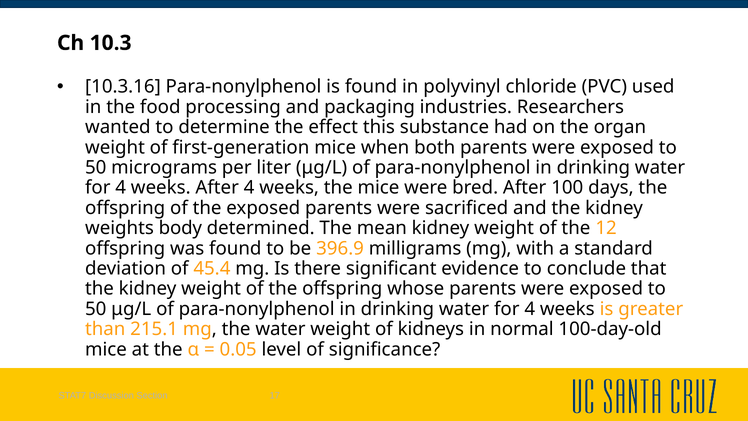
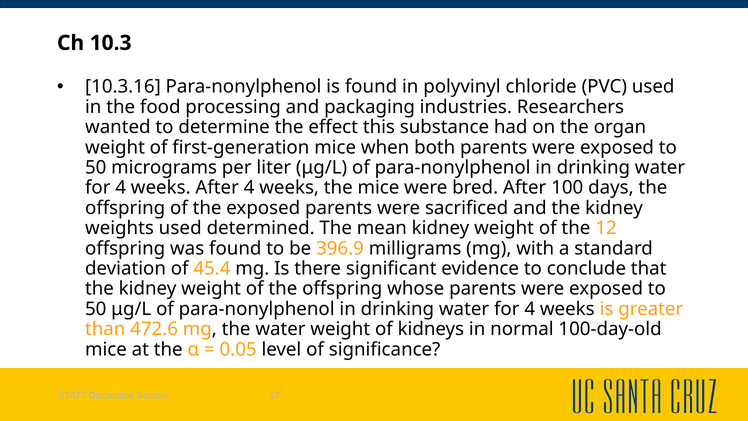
weights body: body -> used (180, 228)
215.1: 215.1 -> 472.6 (154, 329)
